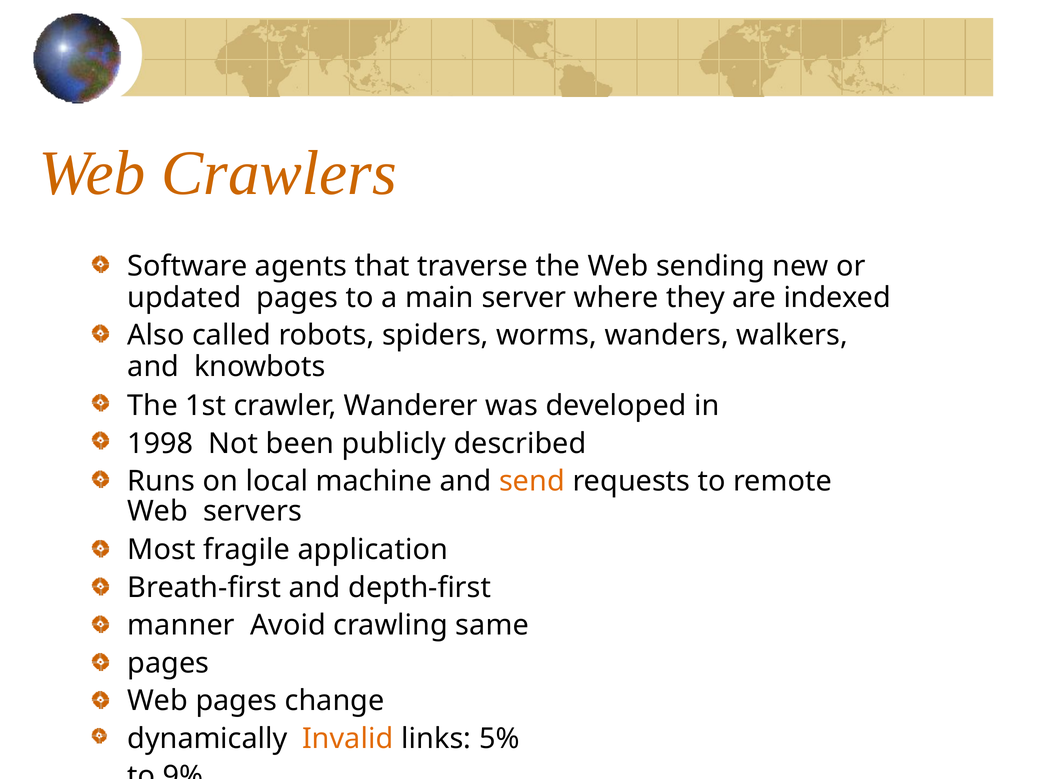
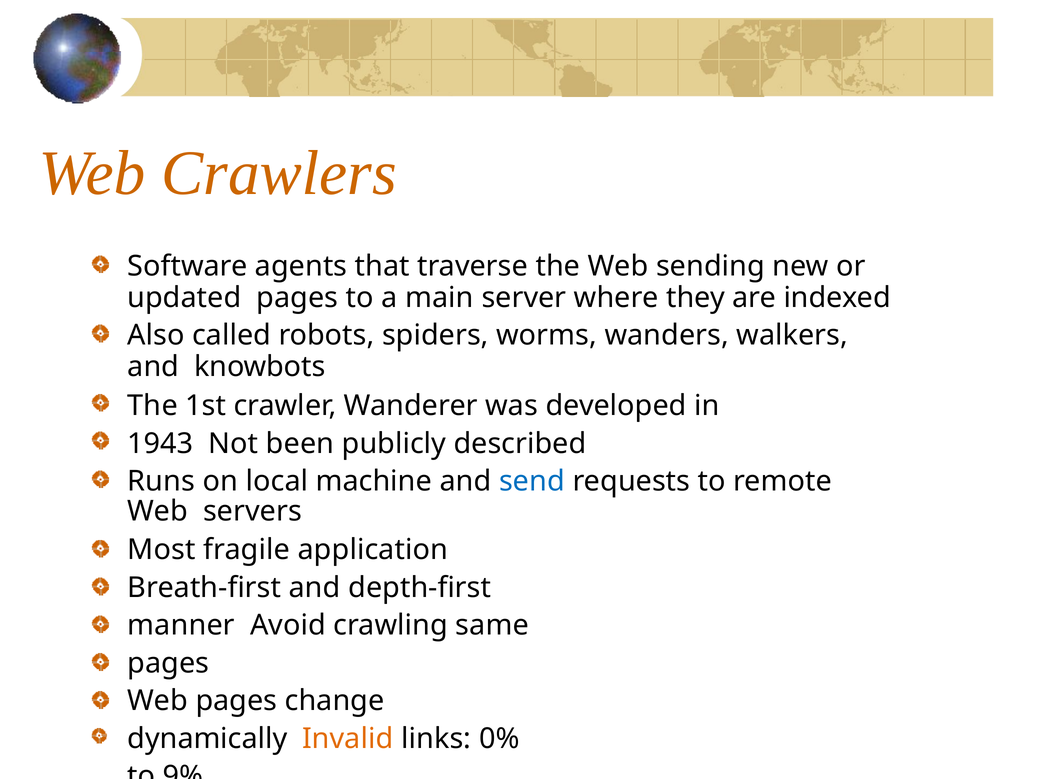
1998: 1998 -> 1943 (160, 443)
send colour: orange -> blue (532, 481)
5%: 5% -> 0% (499, 738)
